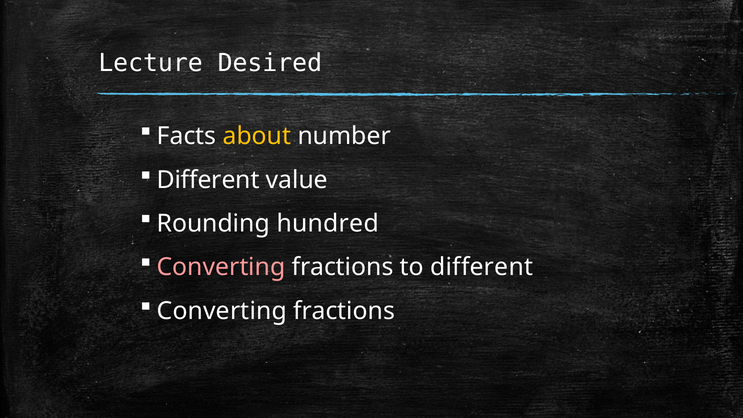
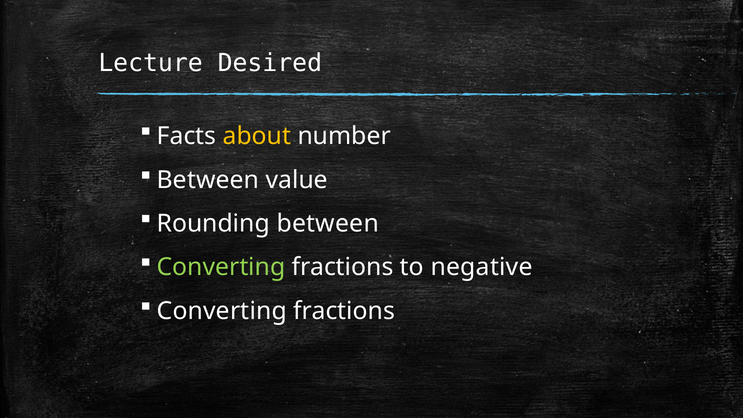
Different: Different -> Between (208, 180)
Rounding hundred: hundred -> between (328, 224)
Converting colour: pink -> light green (221, 267)
to different: different -> negative (482, 267)
